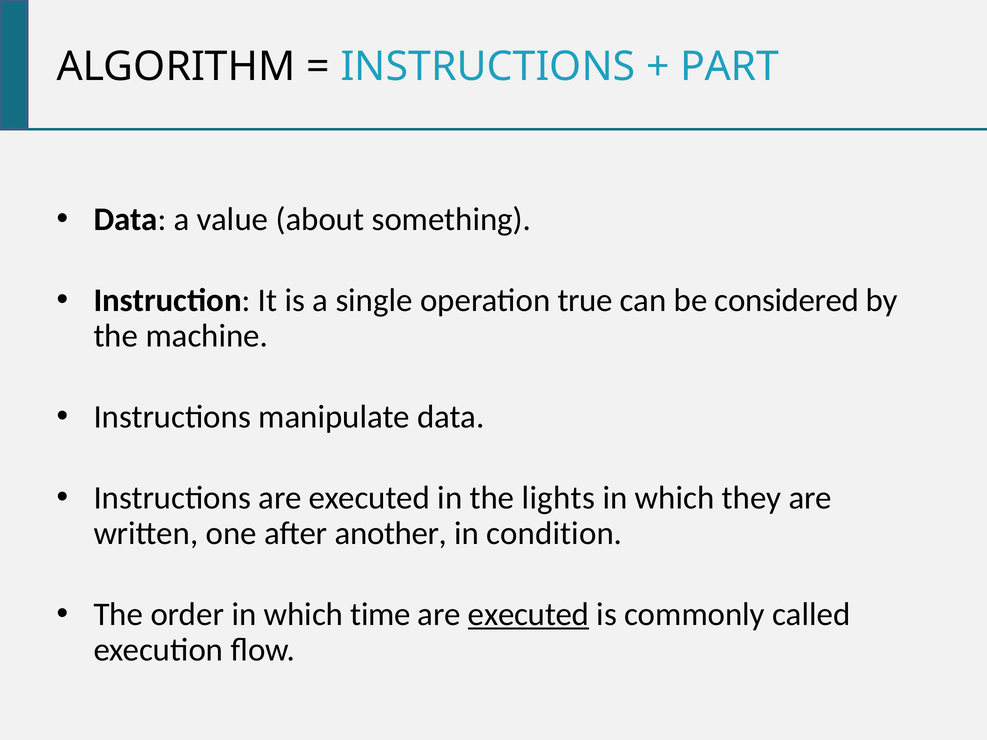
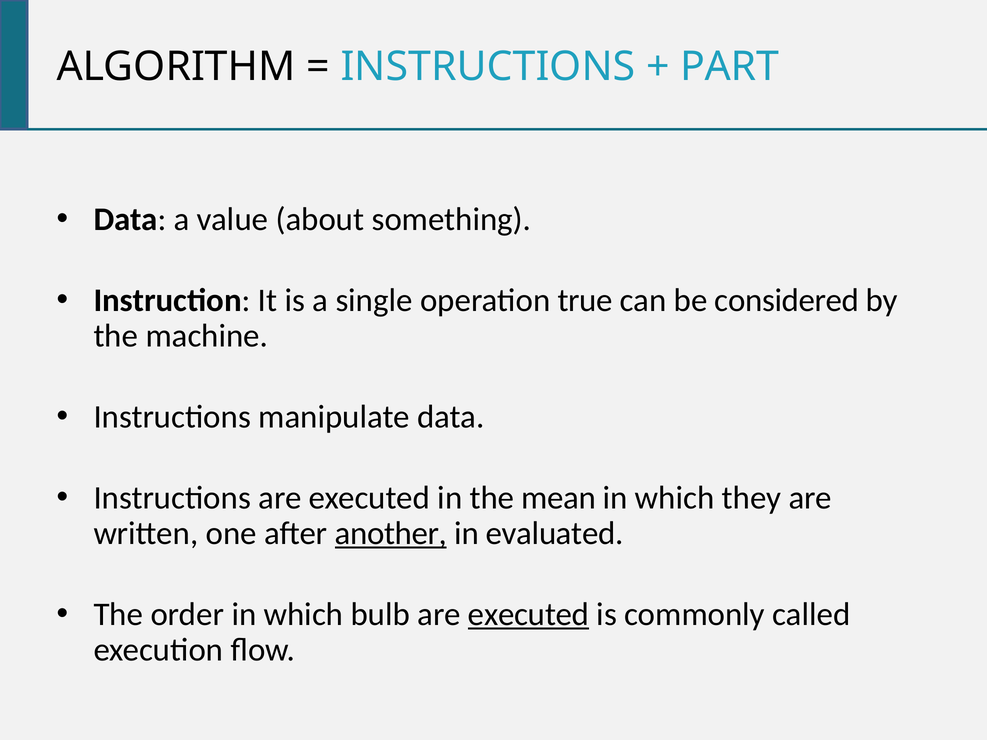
lights: lights -> mean (559, 498)
another underline: none -> present (391, 533)
condition: condition -> evaluated (555, 533)
time: time -> bulb (380, 614)
